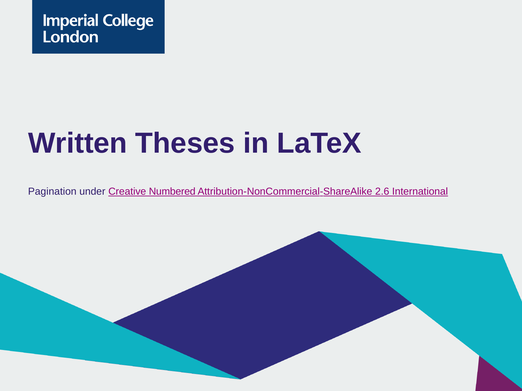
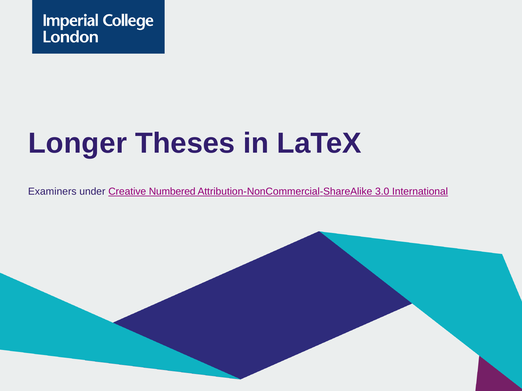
Written: Written -> Longer (78, 144)
Pagination: Pagination -> Examiners (52, 192)
2.6: 2.6 -> 3.0 (382, 192)
